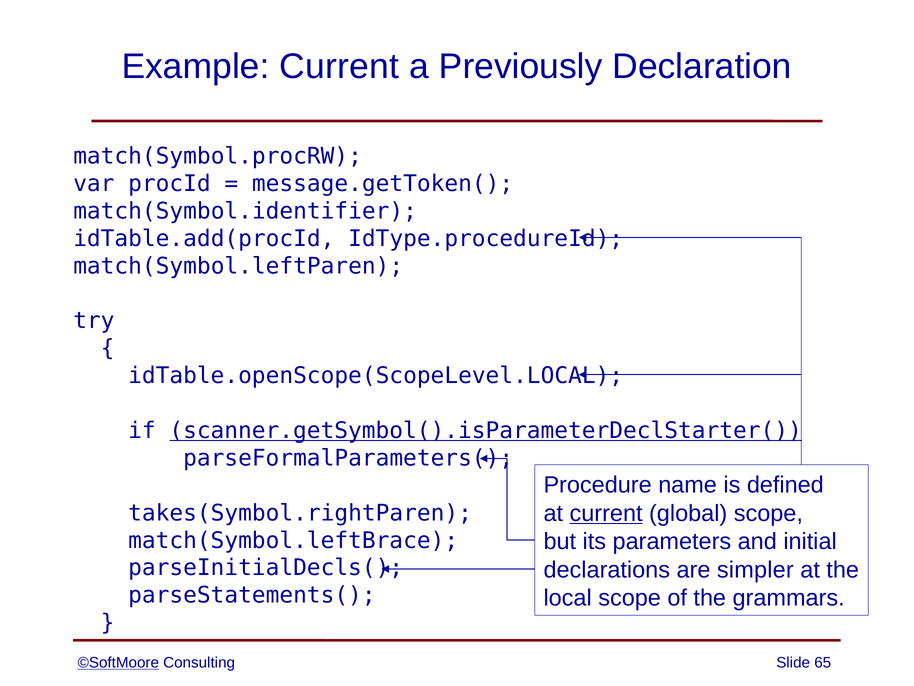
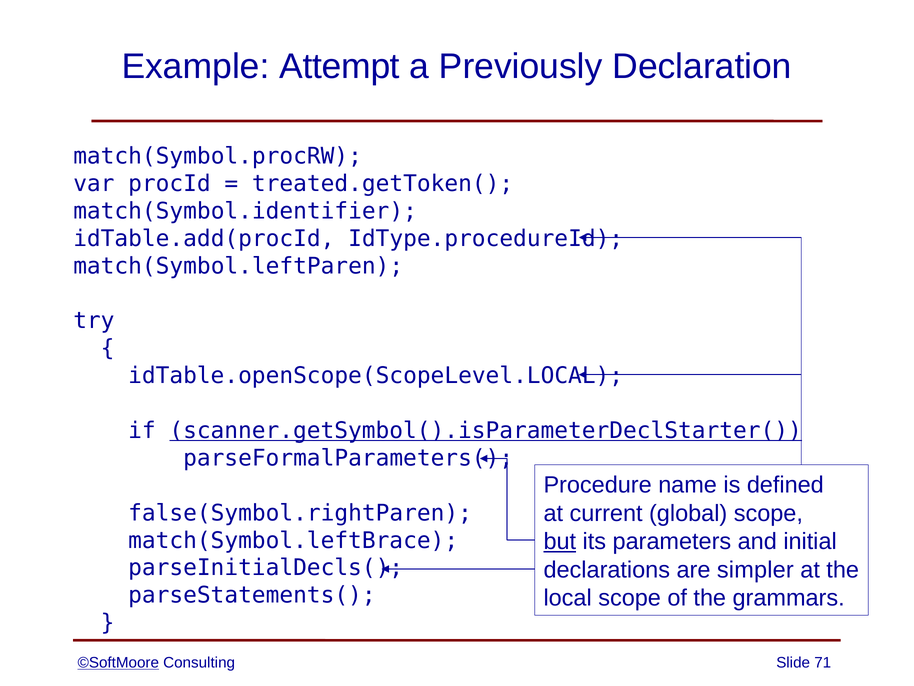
Example Current: Current -> Attempt (340, 66)
message.getToken(: message.getToken( -> treated.getToken( (383, 184)
current underline: present -> none (606, 513)
takes(Symbol.rightParen: takes(Symbol.rightParen -> false(Symbol.rightParen (300, 513)
but underline: none -> present (560, 541)
65: 65 -> 71 (823, 662)
